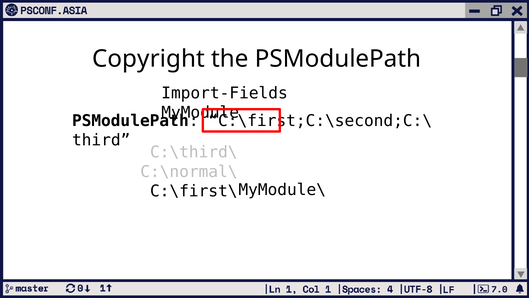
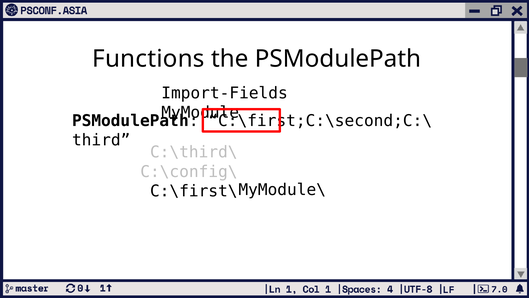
Copyright: Copyright -> Functions (148, 59)
C:\normal\: C:\normal\ -> C:\config\ (189, 171)
